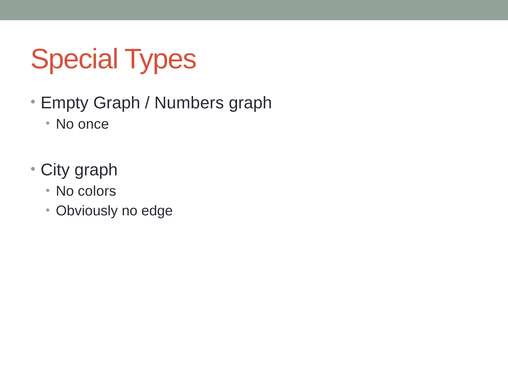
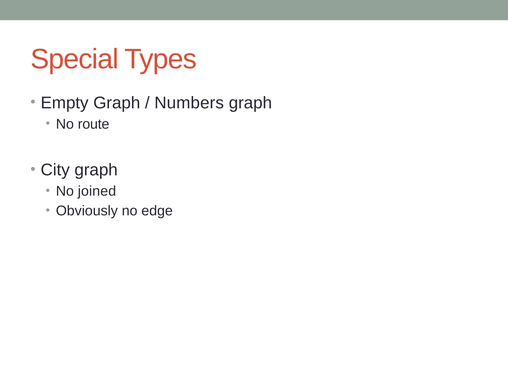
once: once -> route (94, 124)
colors: colors -> joined (97, 191)
